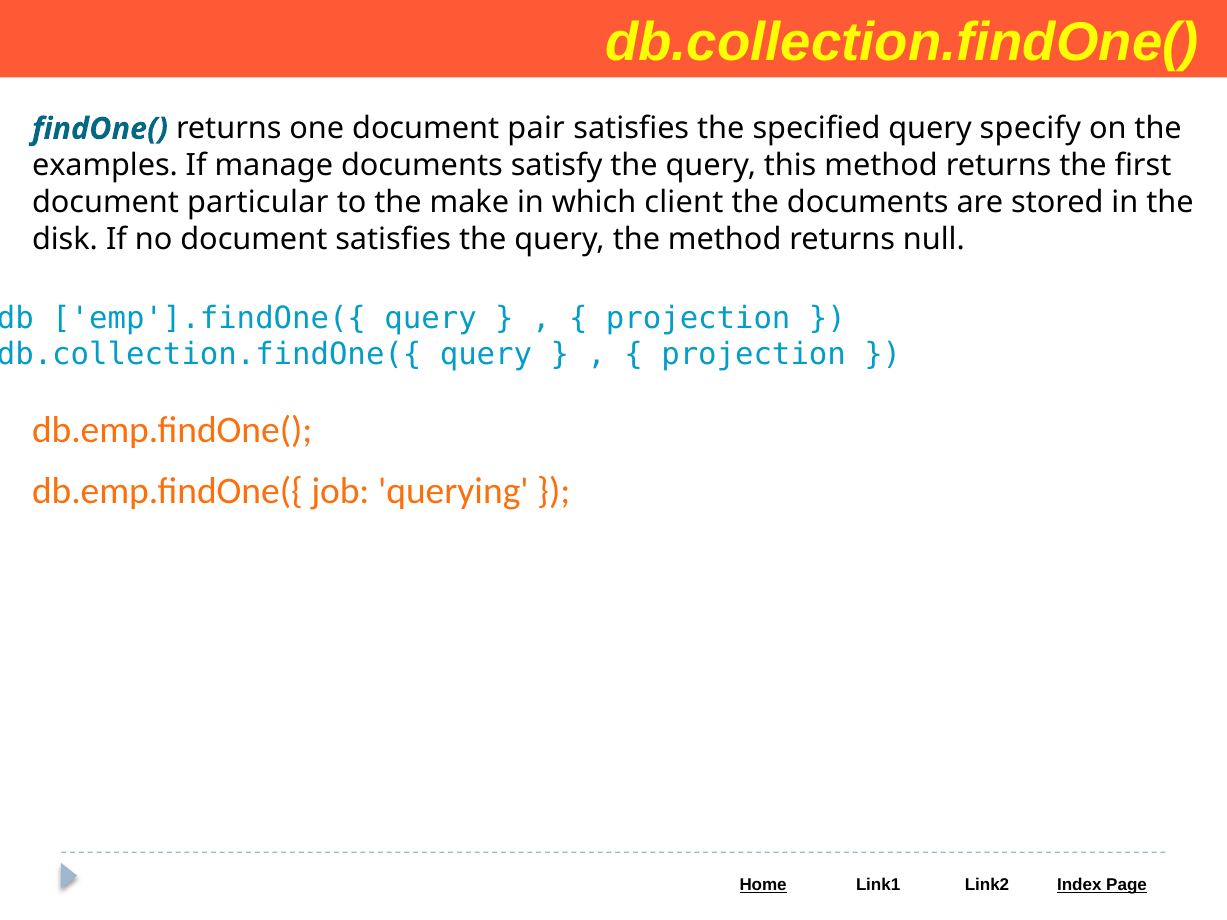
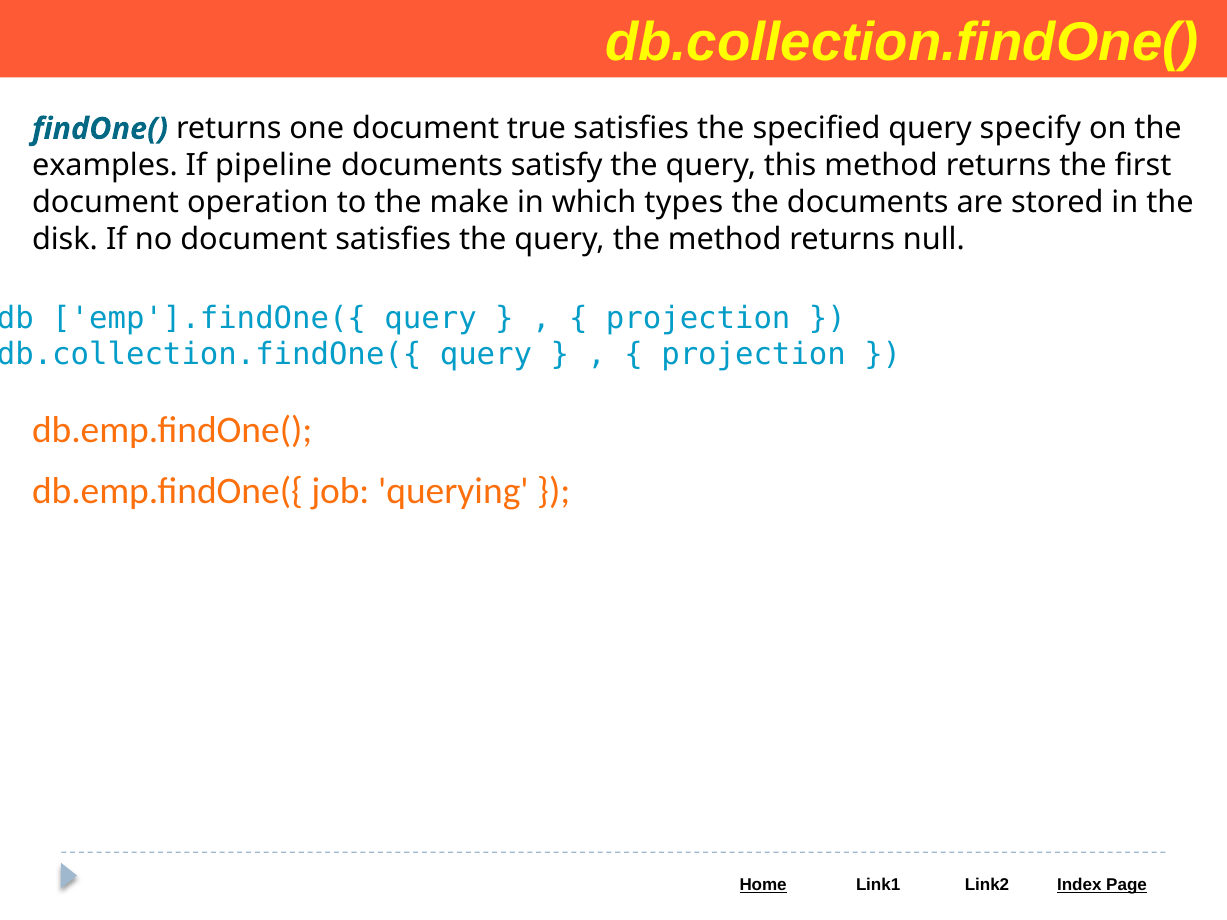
pair: pair -> true (536, 129)
manage: manage -> pipeline (274, 166)
particular: particular -> operation (258, 202)
client: client -> types (684, 202)
